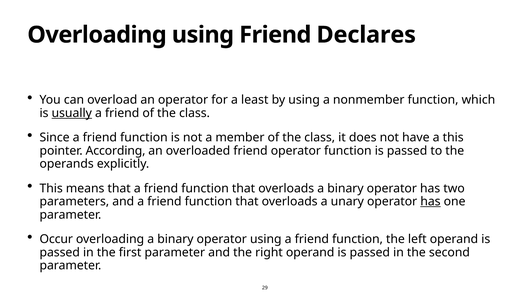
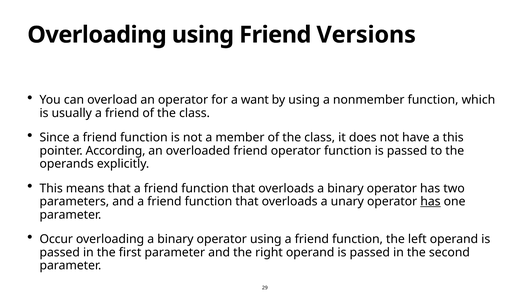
Declares: Declares -> Versions (366, 35)
least: least -> want (255, 100)
usually underline: present -> none (72, 113)
